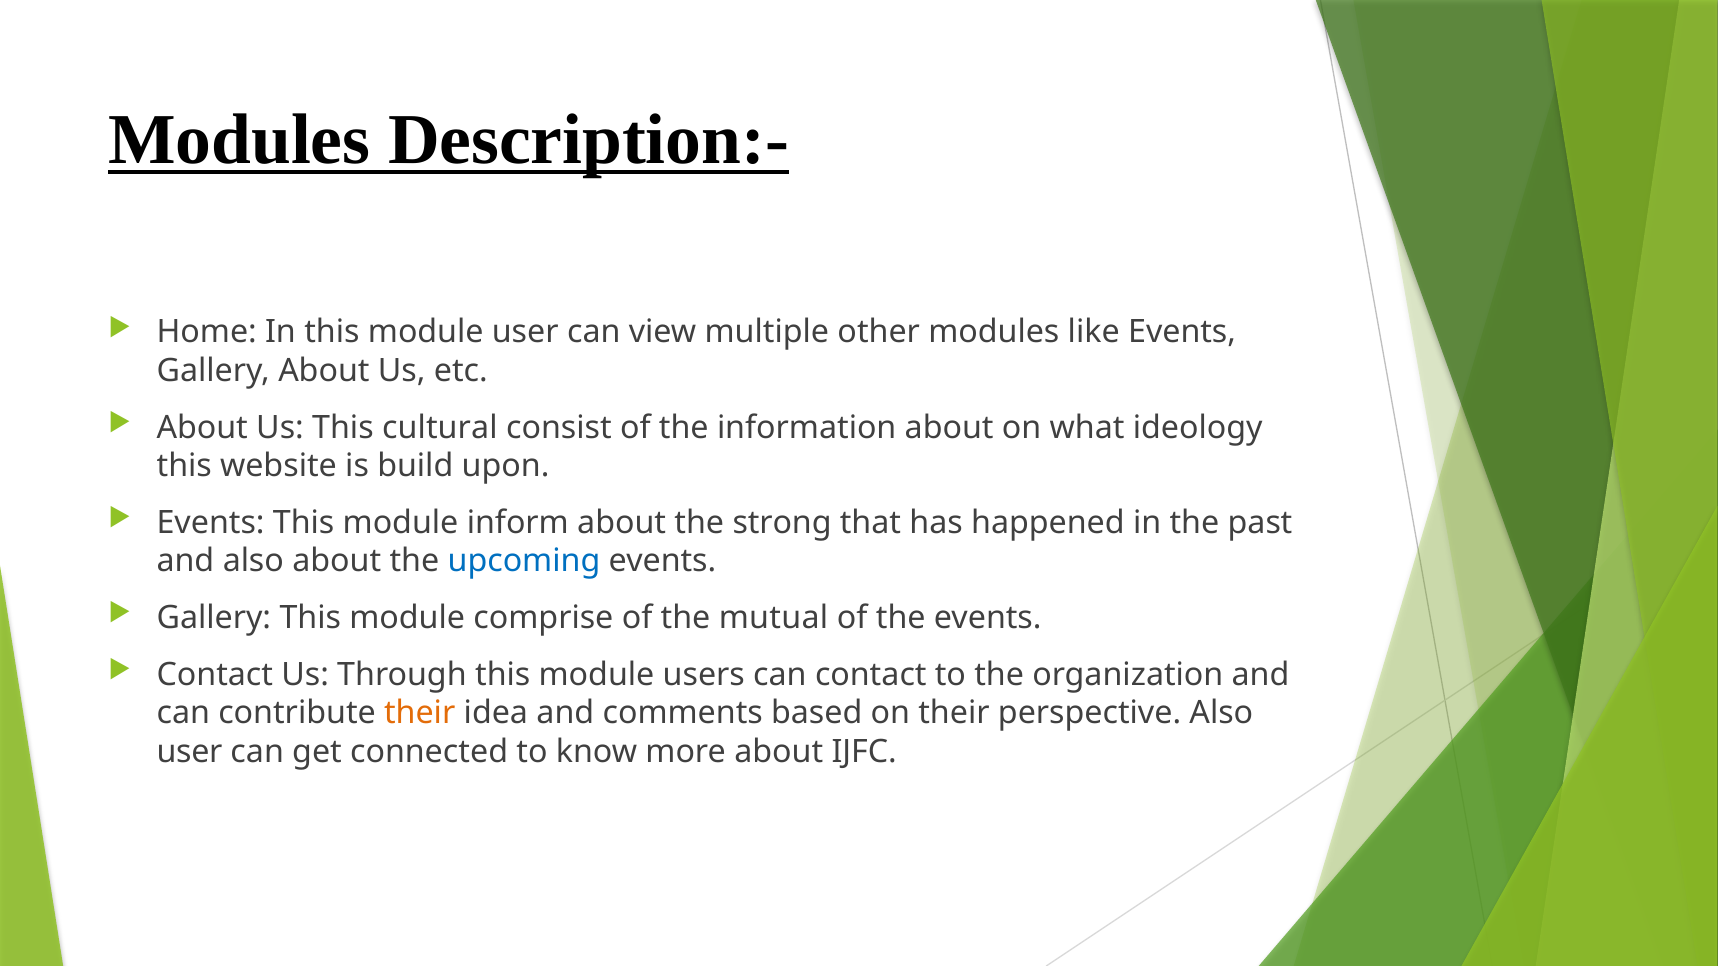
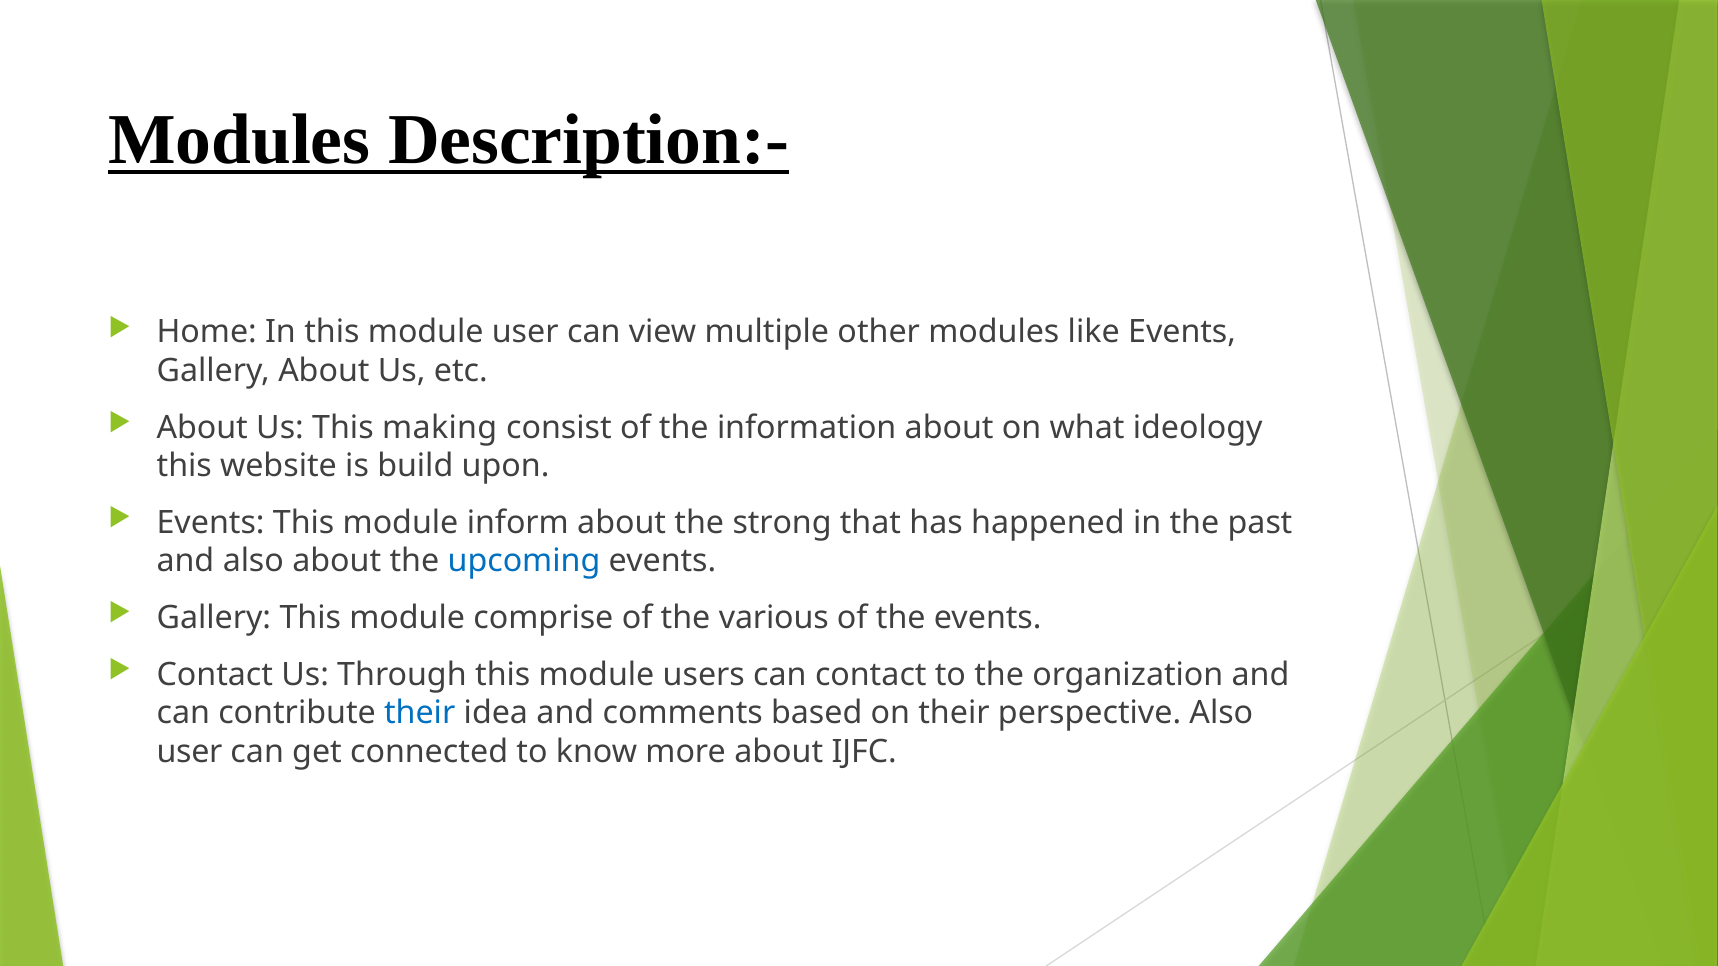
cultural: cultural -> making (440, 428)
mutual: mutual -> various (774, 618)
their colour: orange -> blue (420, 713)
